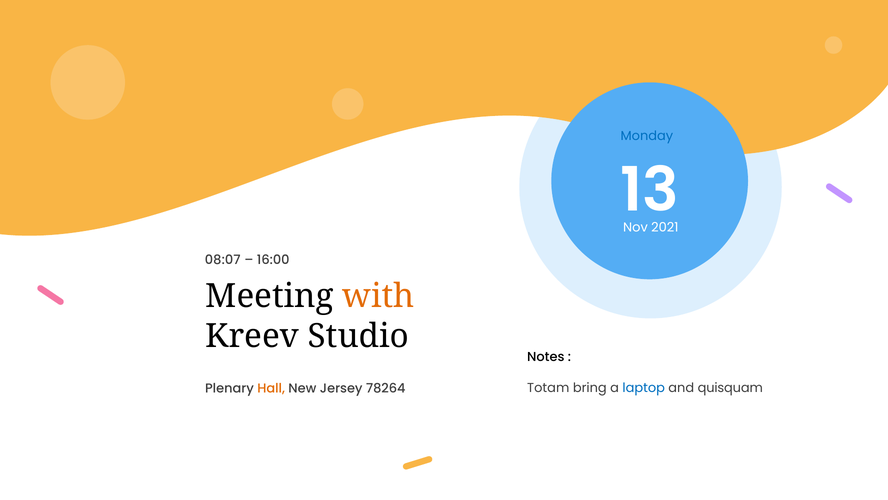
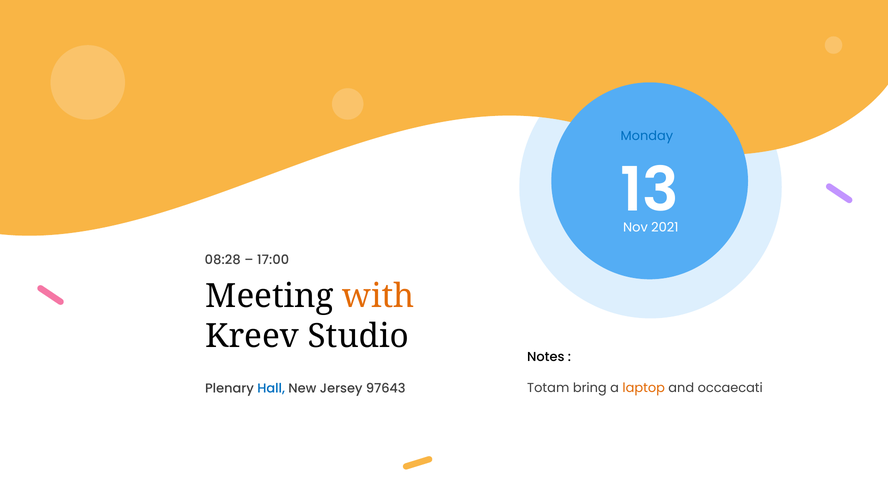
08:07: 08:07 -> 08:28 (223, 260)
16:00: 16:00 -> 17:00 (273, 260)
laptop colour: blue -> orange (644, 388)
quisquam: quisquam -> occaecati (730, 388)
Hall colour: orange -> blue (271, 388)
78264: 78264 -> 97643 (386, 388)
